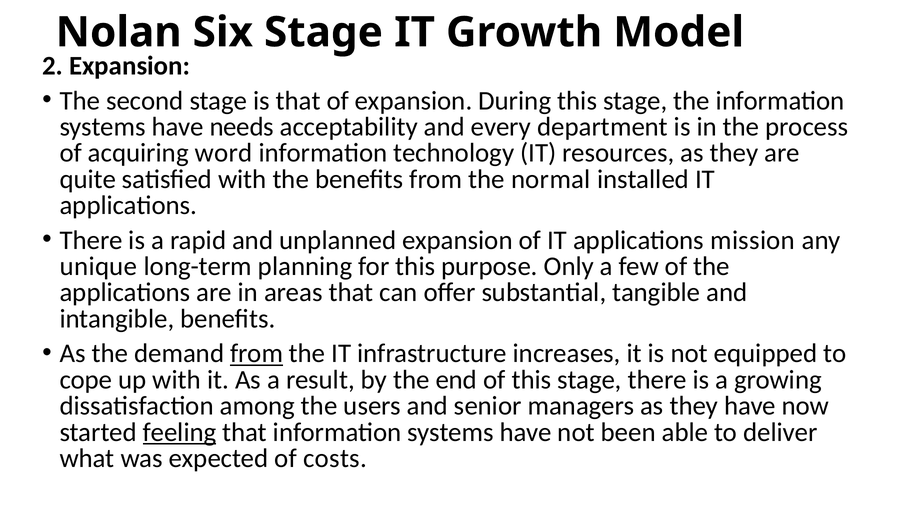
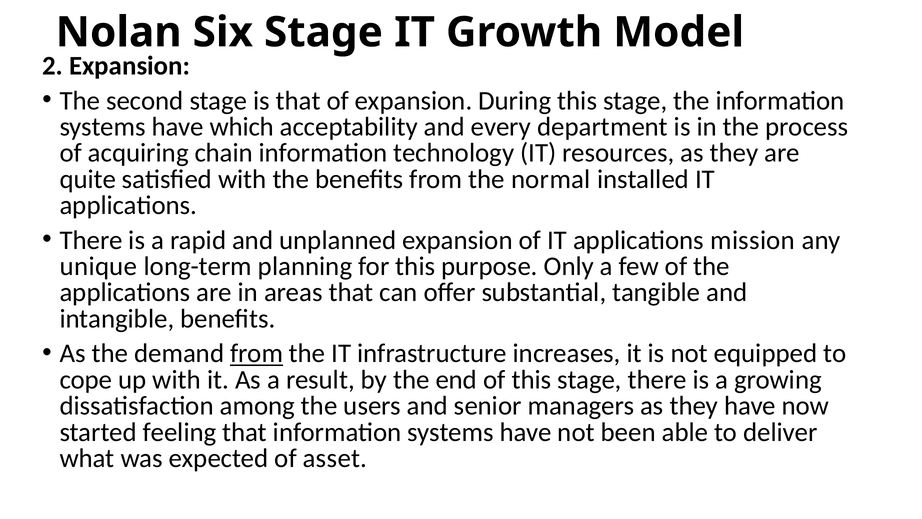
needs: needs -> which (242, 127)
word: word -> chain (224, 153)
feeling underline: present -> none (180, 432)
costs: costs -> asset (335, 458)
